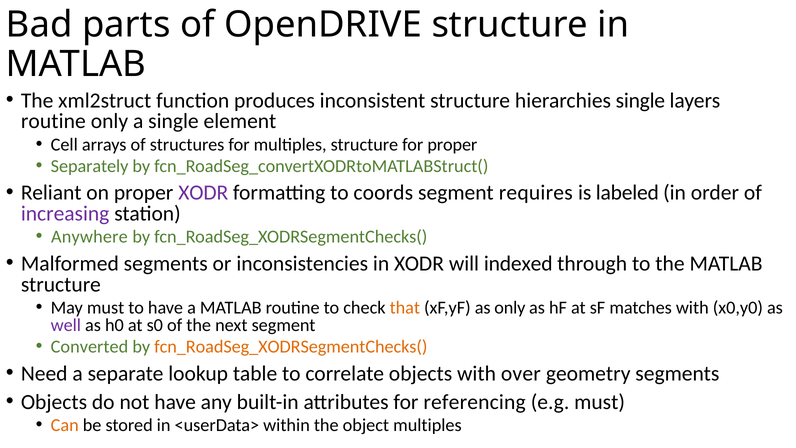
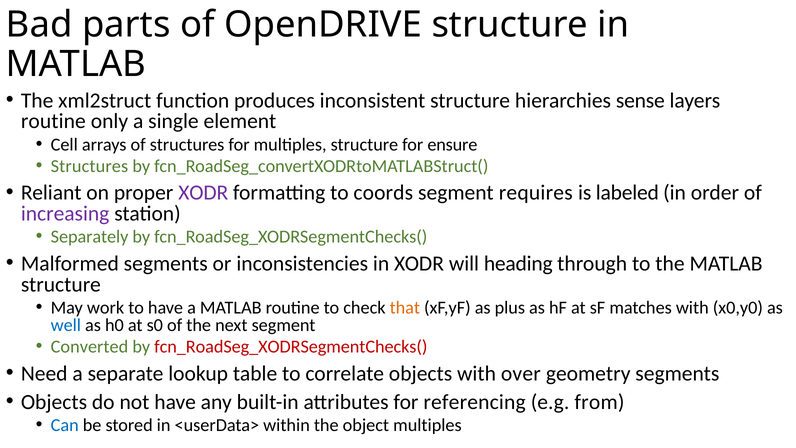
hierarchies single: single -> sense (640, 100)
for proper: proper -> ensure (452, 144)
Separately: Separately -> Structures (89, 166)
Anywhere: Anywhere -> Separately (90, 237)
indexed: indexed -> heading (518, 263)
May must: must -> work (106, 307)
as only: only -> plus (510, 307)
well colour: purple -> blue (66, 325)
fcn_RoadSeg_XODRSegmentChecks( colour: orange -> red (291, 347)
e.g must: must -> from (599, 402)
Can colour: orange -> blue (65, 425)
